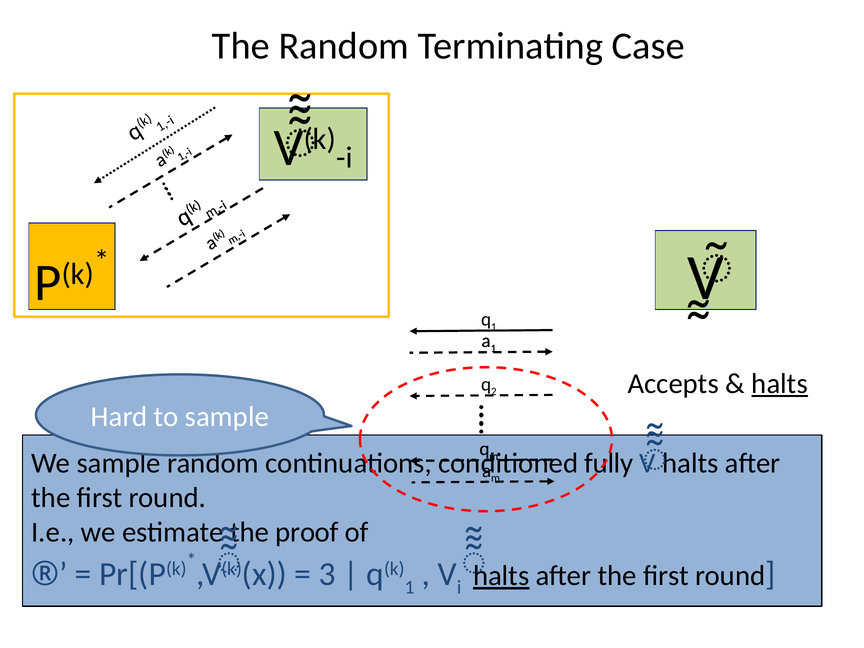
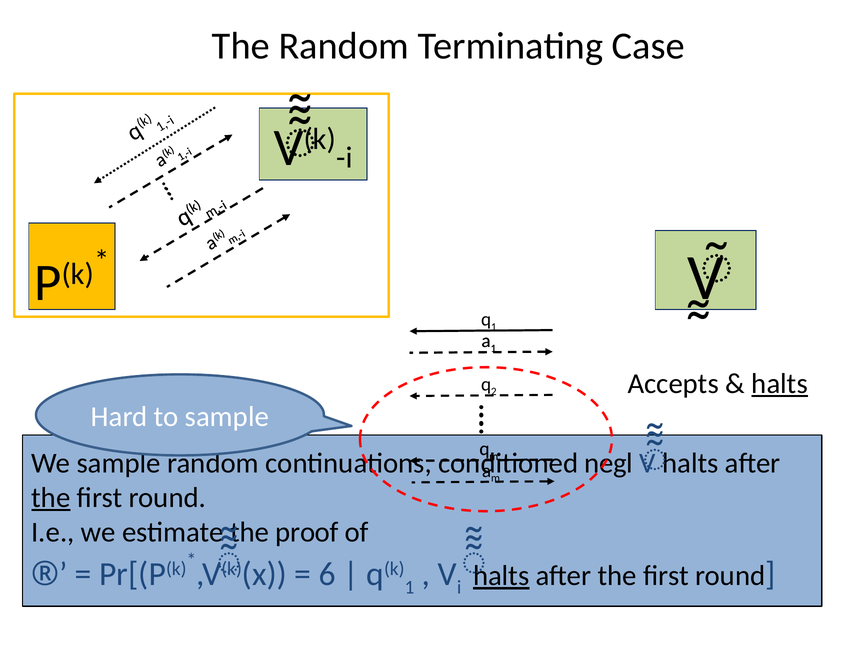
fully: fully -> negl (609, 463)
the underline: none -> present (51, 498)
3: 3 -> 6 (327, 574)
